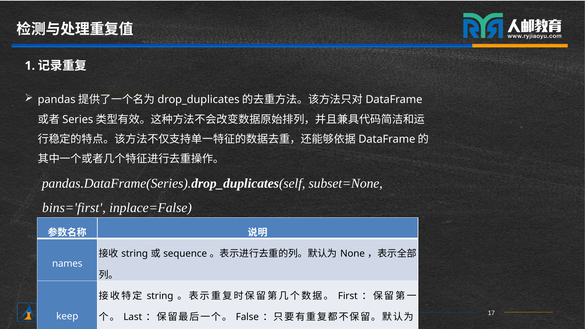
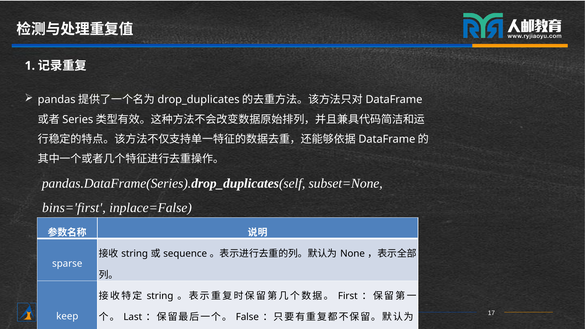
names: names -> sparse (67, 264)
